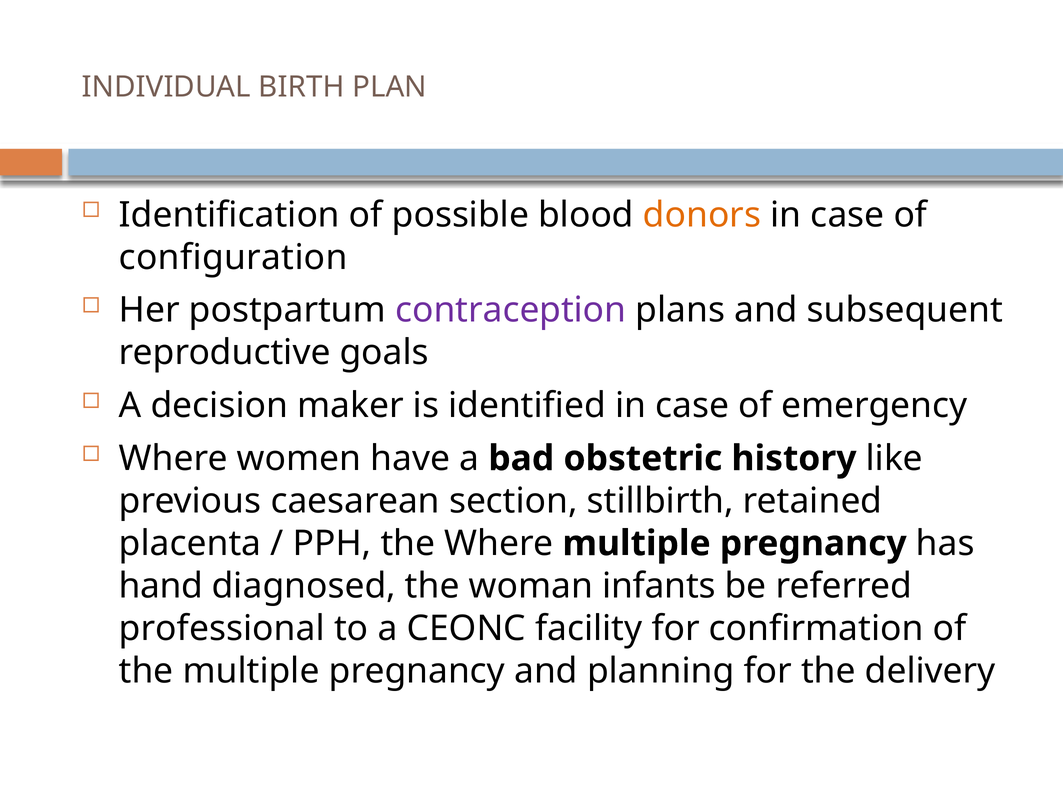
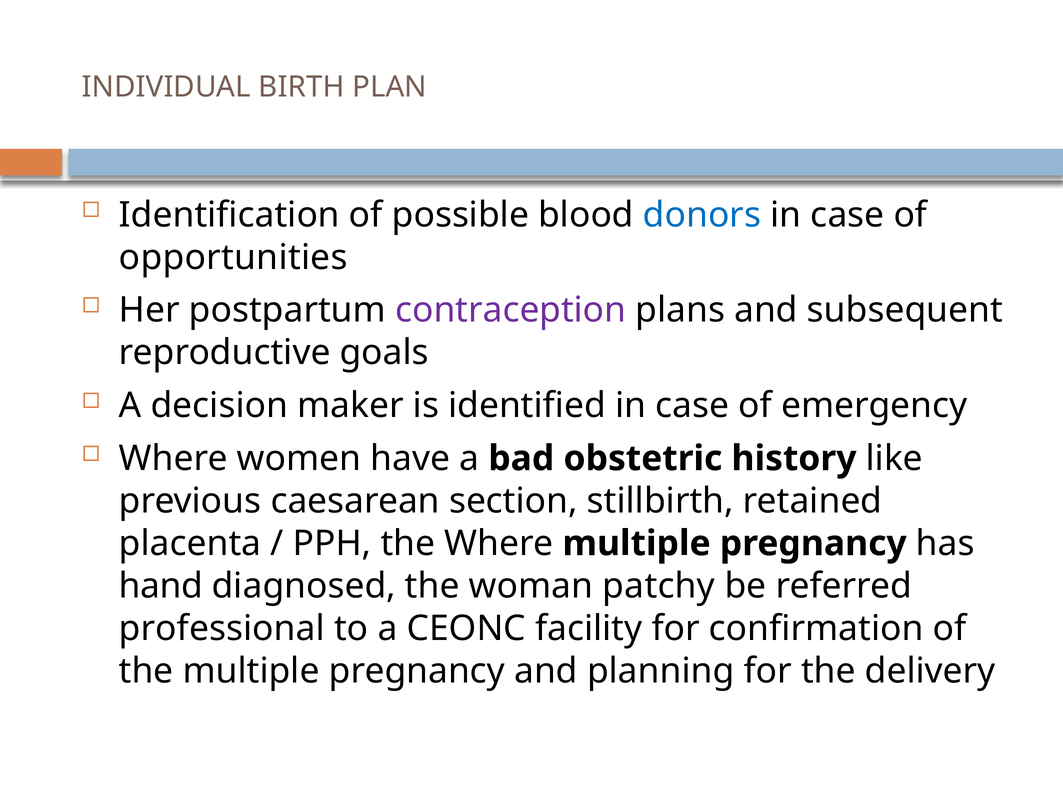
donors colour: orange -> blue (702, 215)
configuration: configuration -> opportunities (233, 258)
infants: infants -> patchy (659, 586)
